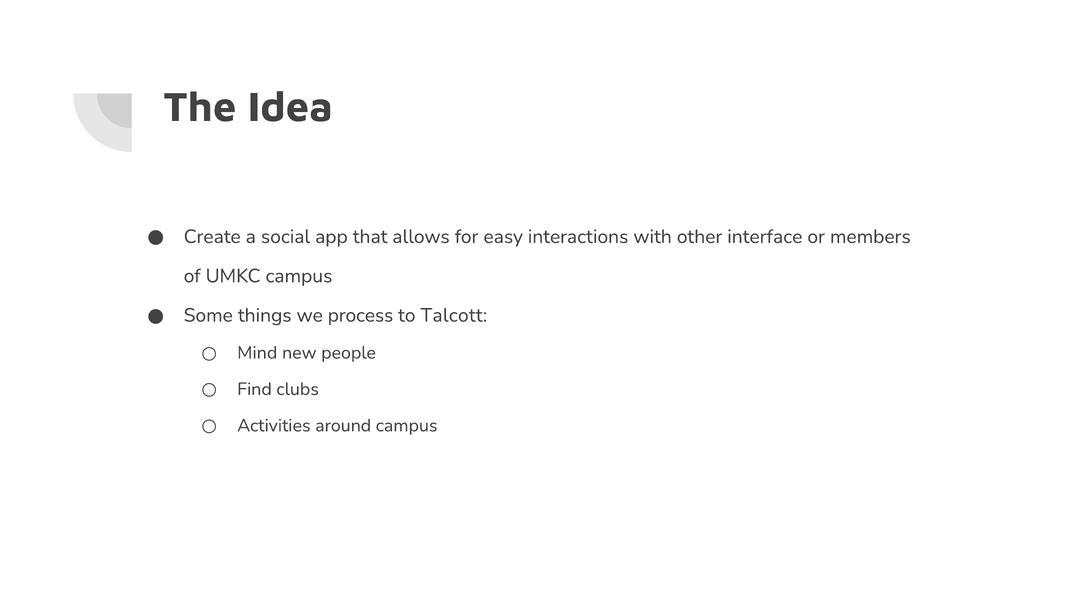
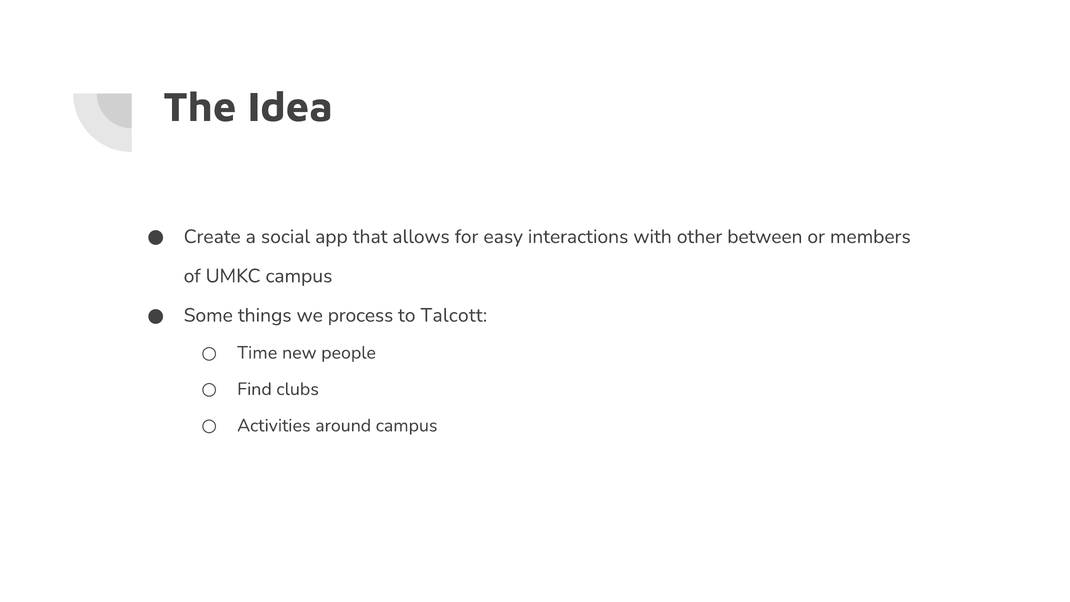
interface: interface -> between (765, 237)
Mind: Mind -> Time (257, 353)
